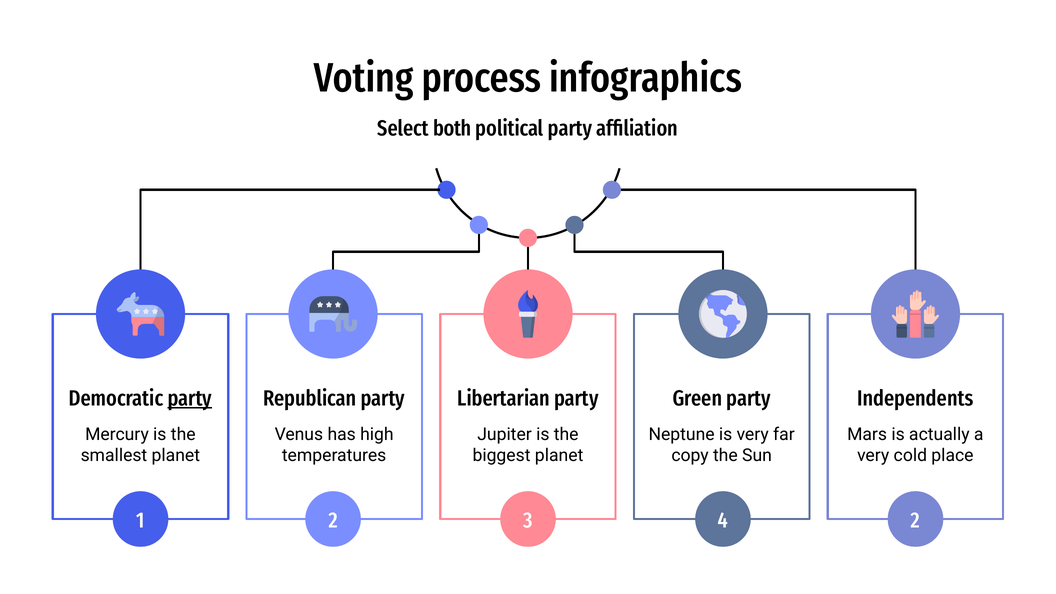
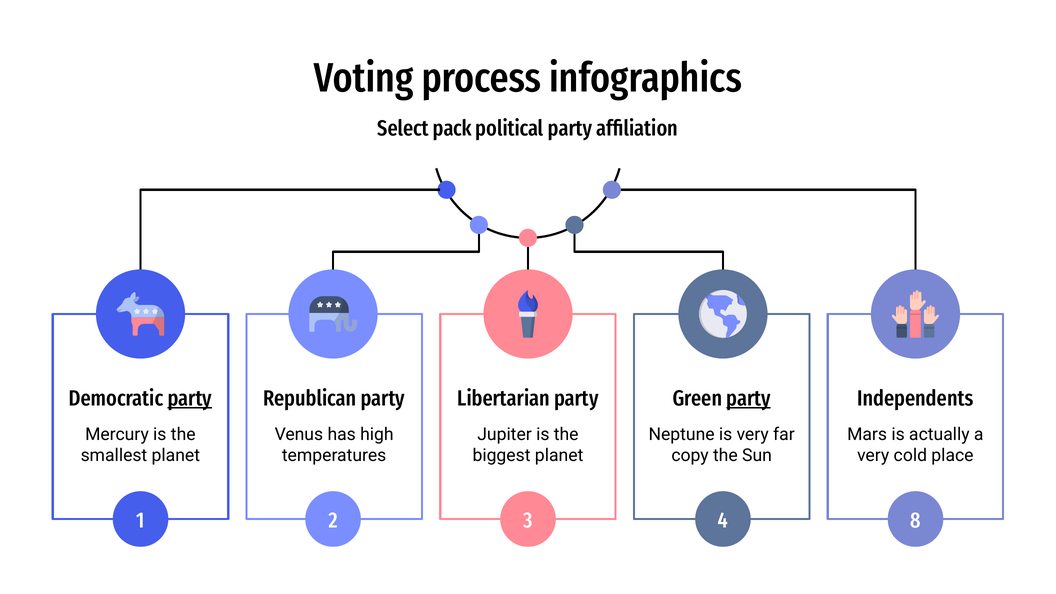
both: both -> pack (452, 129)
party underline: none -> present (749, 398)
1 2: 2 -> 8 (916, 521)
